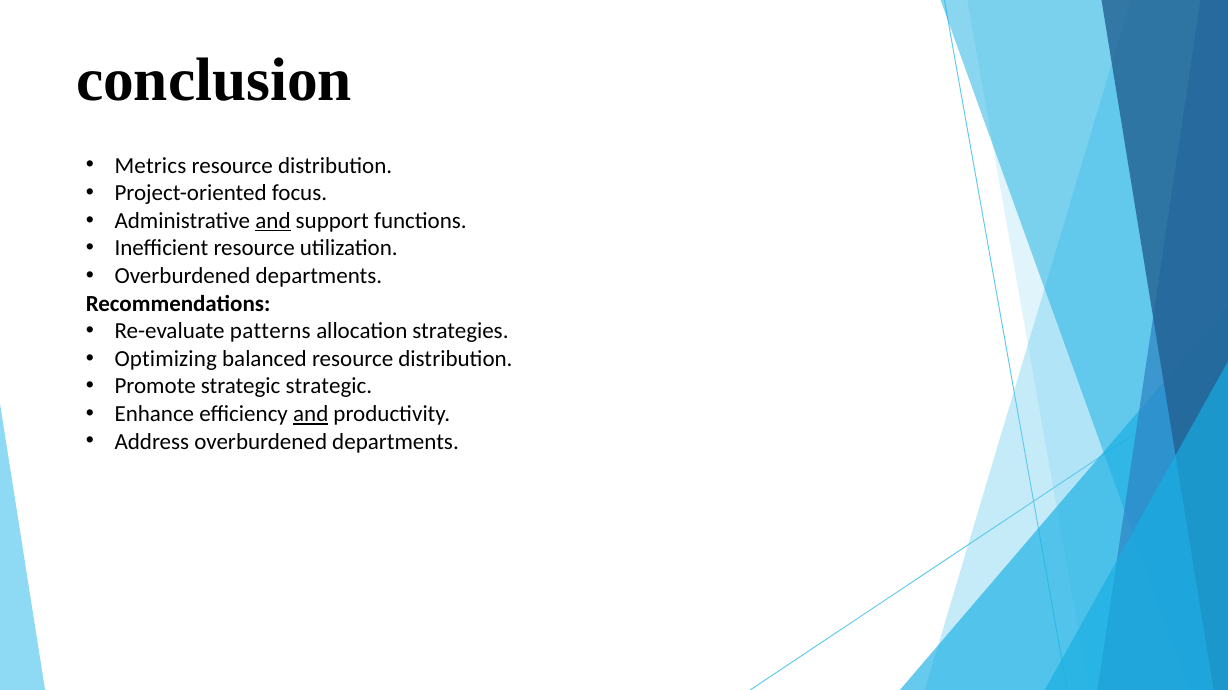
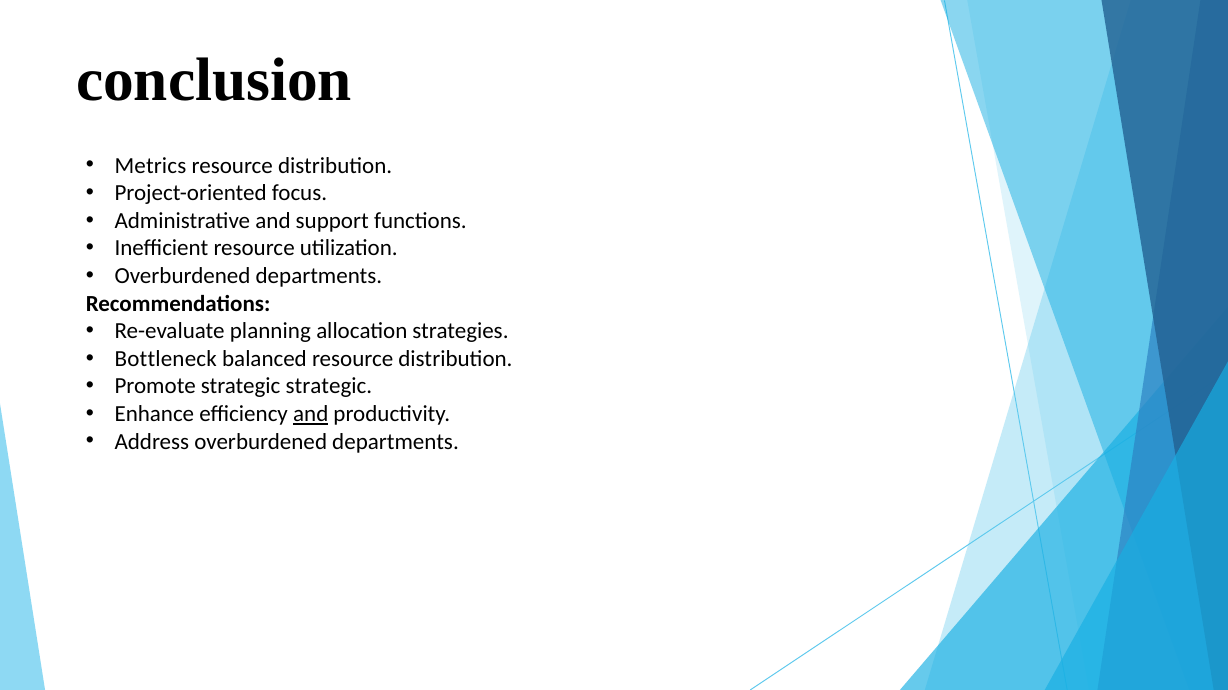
and underline: present -> none (273, 221)
patterns: patterns -> planning (270, 332)
Optimizing: Optimizing -> Bottleneck (166, 359)
